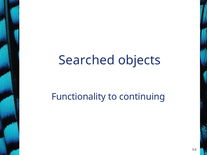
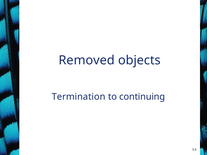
Searched: Searched -> Removed (87, 60)
Functionality: Functionality -> Termination (79, 97)
